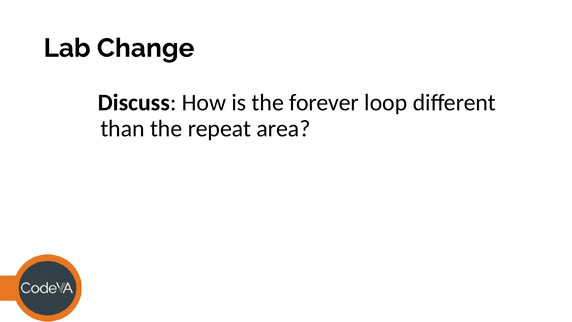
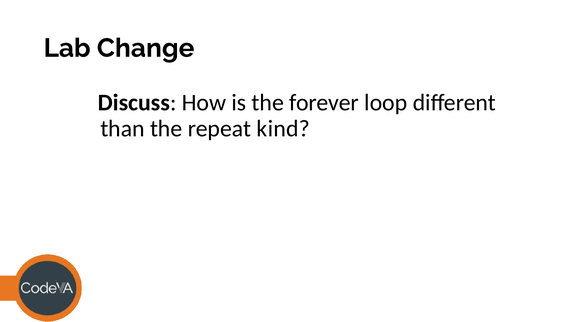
area: area -> kind (283, 128)
